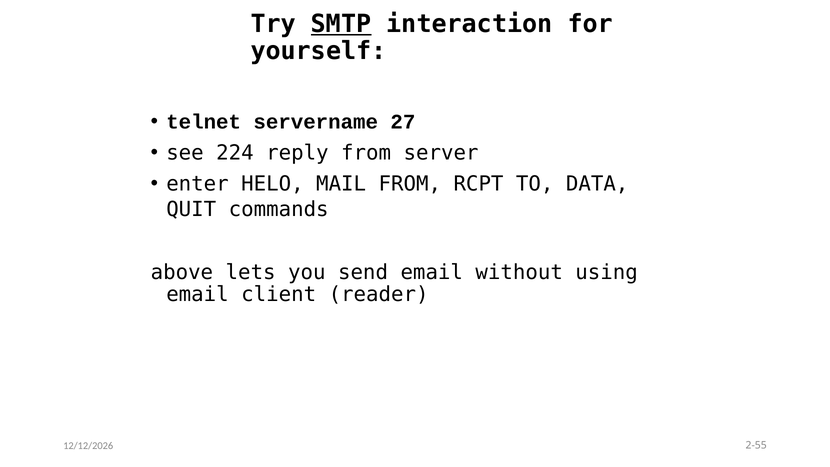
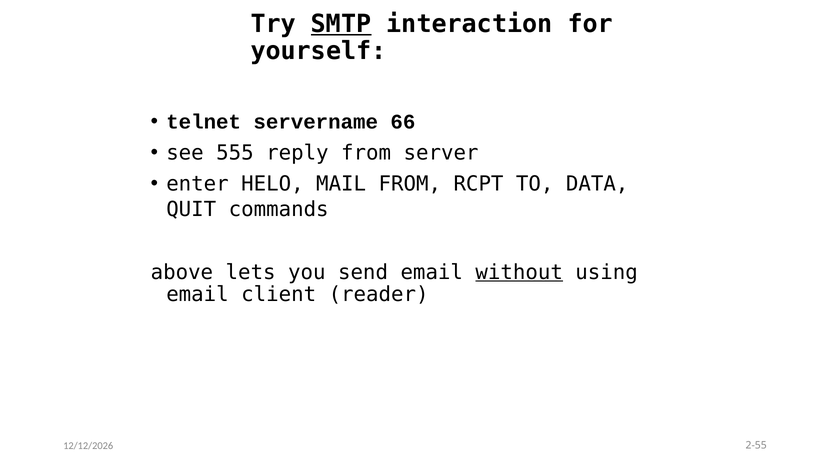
27: 27 -> 66 (403, 122)
224: 224 -> 555 (235, 153)
without underline: none -> present (519, 272)
